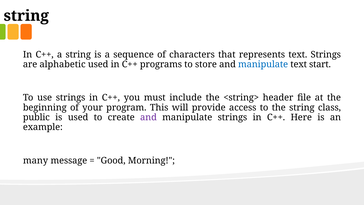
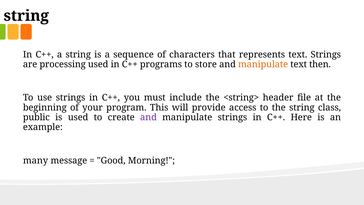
alphabetic: alphabetic -> processing (63, 64)
manipulate colour: blue -> orange (263, 64)
start: start -> then (320, 64)
